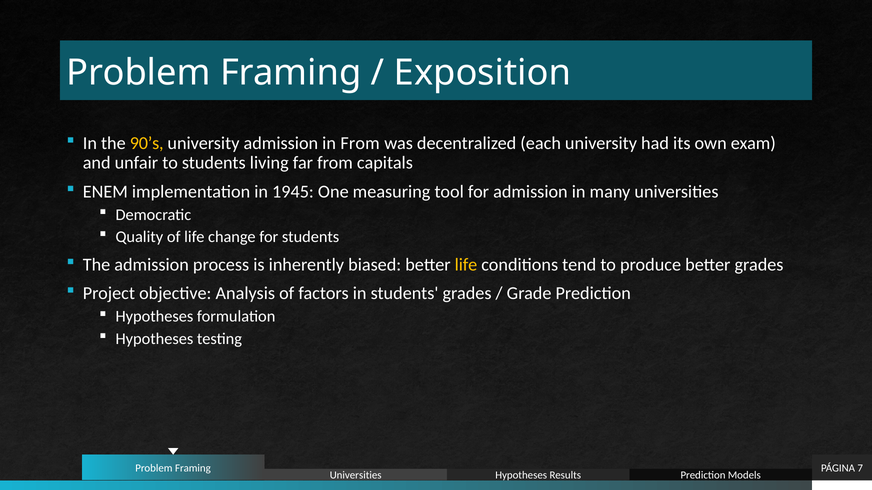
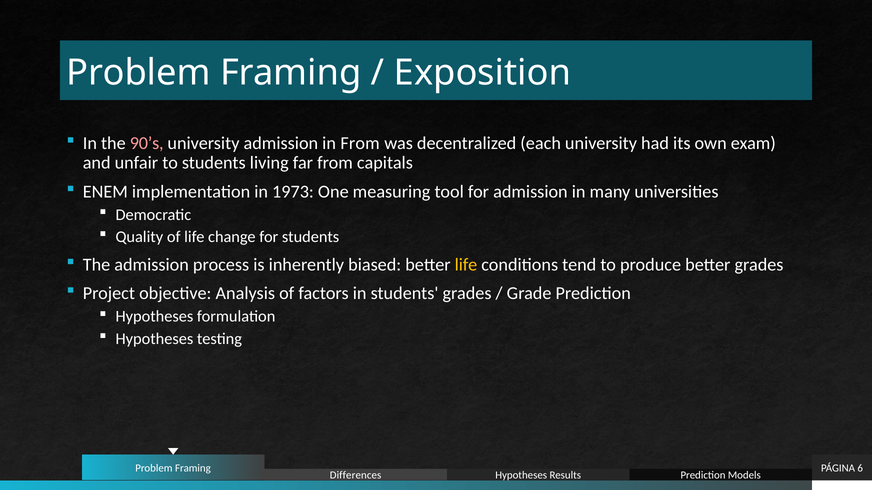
90’s colour: yellow -> pink (147, 144)
1945: 1945 -> 1973 (293, 192)
7: 7 -> 6 (860, 468)
Universities: Universities -> Differences (356, 476)
